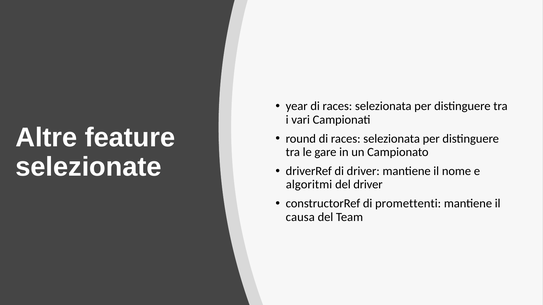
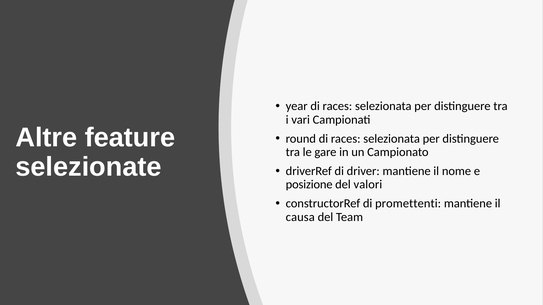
algoritmi: algoritmi -> posizione (309, 185)
del driver: driver -> valori (368, 185)
